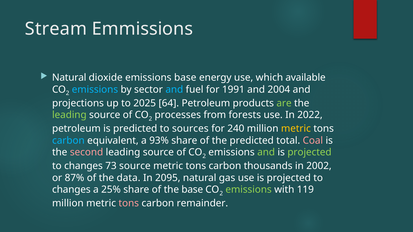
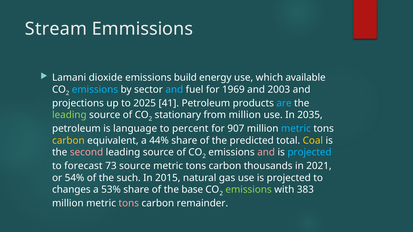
Natural: Natural -> Lamani (69, 78)
emissions base: base -> build (185, 78)
1991: 1991 -> 1969 (233, 90)
2004: 2004 -> 2003 (279, 90)
64: 64 -> 41 (169, 103)
are colour: light green -> light blue (284, 103)
processes: processes -> stationary (178, 115)
from forests: forests -> million (245, 115)
2022: 2022 -> 2035 (310, 115)
is predicted: predicted -> language (135, 129)
sources: sources -> percent (190, 129)
240: 240 -> 907 (236, 129)
metric colour: yellow -> light blue (296, 129)
carbon colour: light blue -> yellow (68, 141)
93%: 93% -> 44% (159, 141)
Coal colour: pink -> yellow (313, 141)
and colour: light green -> pink (266, 153)
projected colour: light green -> light blue (309, 153)
changes: changes -> forecast (83, 166)
2002: 2002 -> 2021 (319, 166)
87%: 87% -> 54% (75, 178)
data: data -> such (129, 178)
2095: 2095 -> 2015 (168, 178)
25%: 25% -> 53% (111, 190)
119: 119 -> 383 (305, 190)
